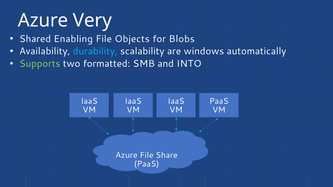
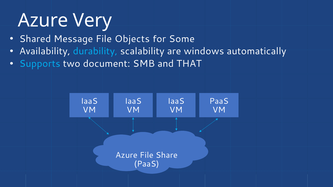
Enabling: Enabling -> Message (73, 39)
Blobs: Blobs -> Some (182, 39)
Supports colour: light green -> light blue (40, 64)
formatted: formatted -> document (107, 64)
INTO: INTO -> THAT (189, 64)
